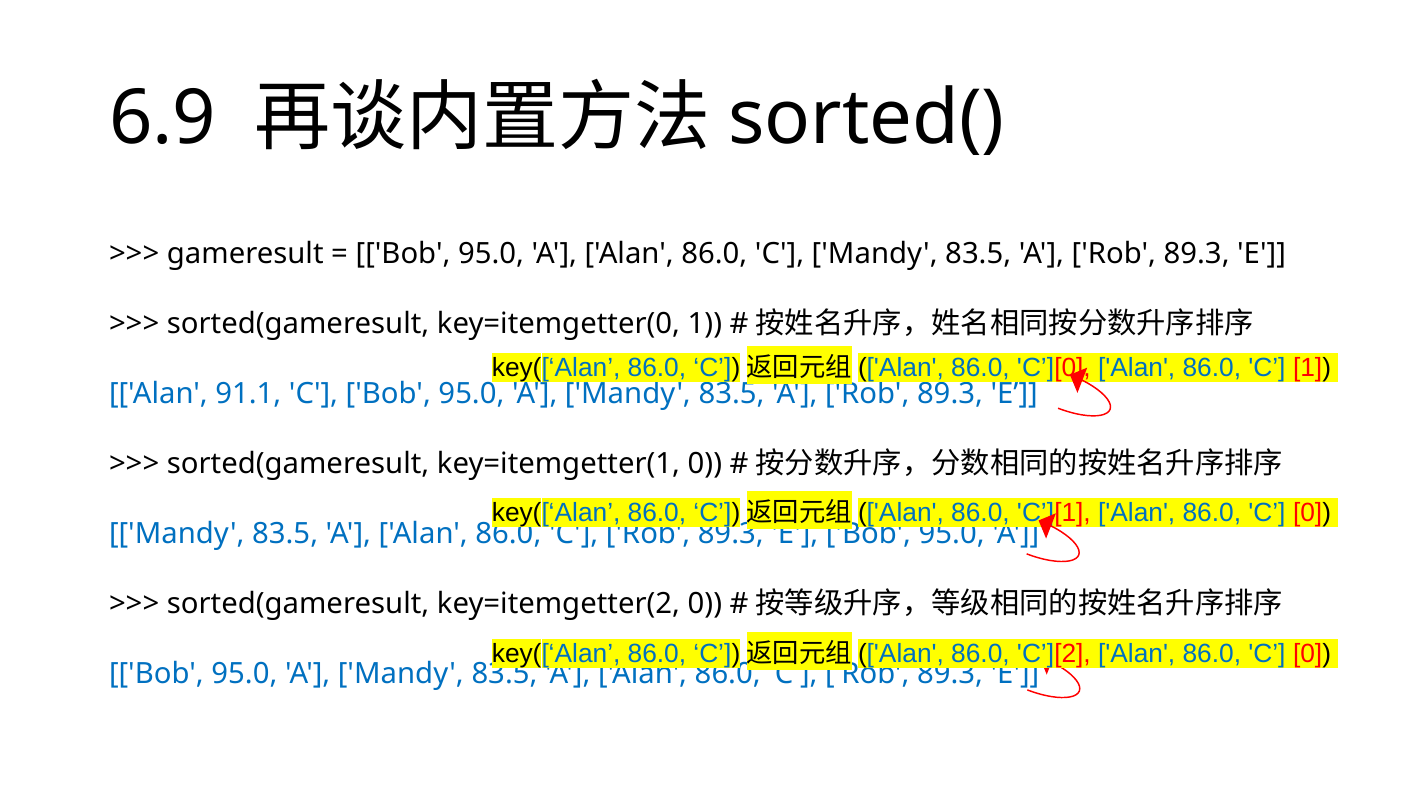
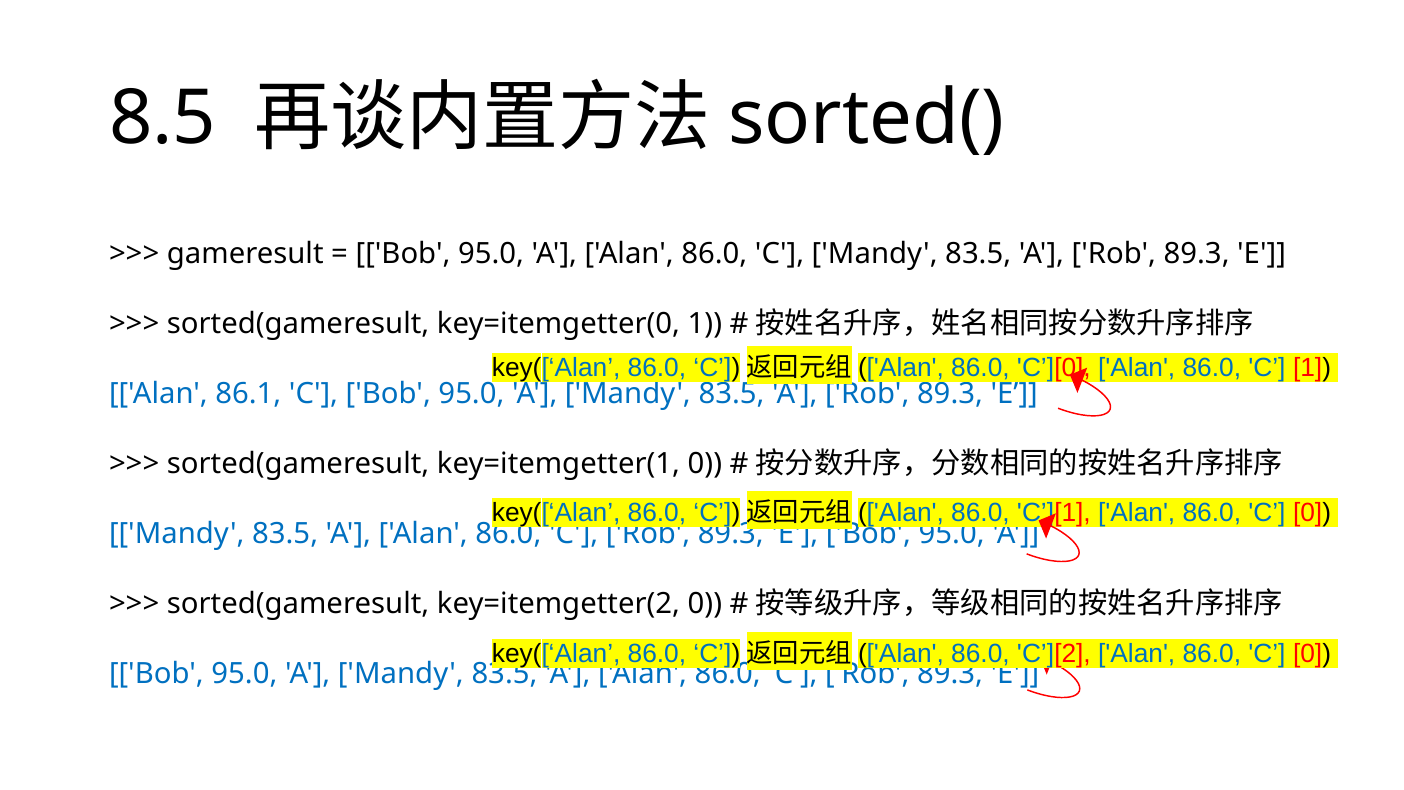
6.9: 6.9 -> 8.5 (163, 118)
91.1: 91.1 -> 86.1 (248, 394)
